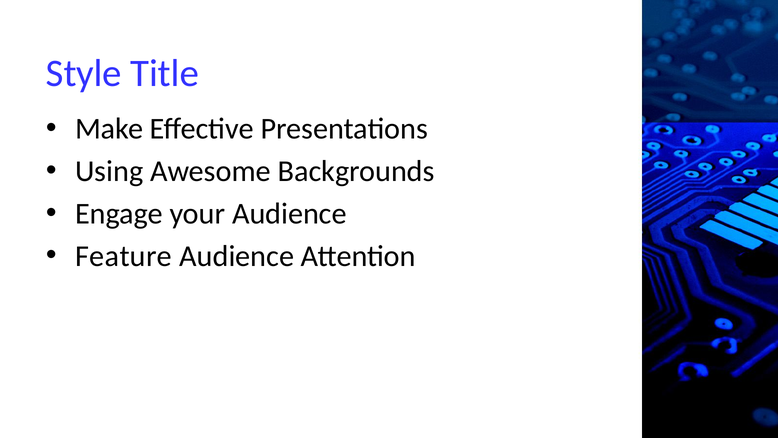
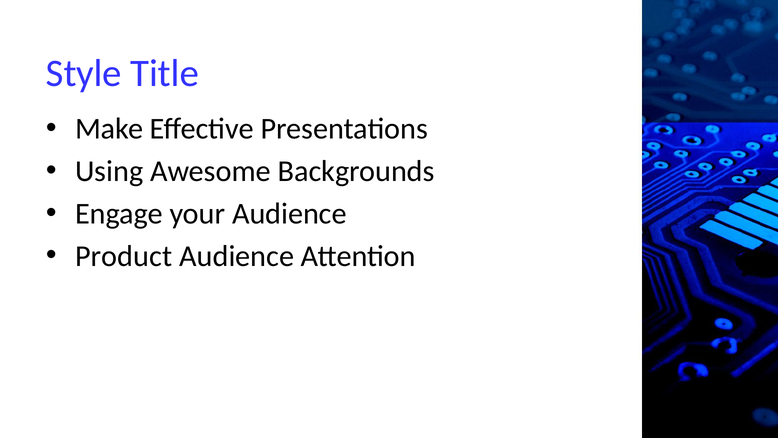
Feature: Feature -> Product (124, 256)
